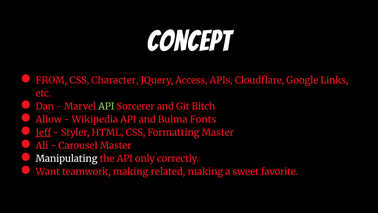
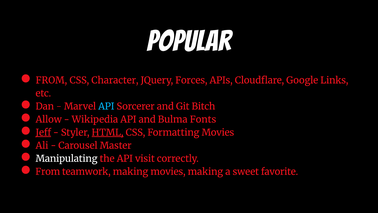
Concept: Concept -> Popular (189, 42)
Access: Access -> Forces (191, 80)
API colour: light green -> light blue (106, 106)
HTML underline: none -> present (108, 132)
Formatting Master: Master -> Movies (218, 132)
only: only -> visit (145, 158)
Want: Want -> From (48, 171)
making related: related -> movies (168, 171)
